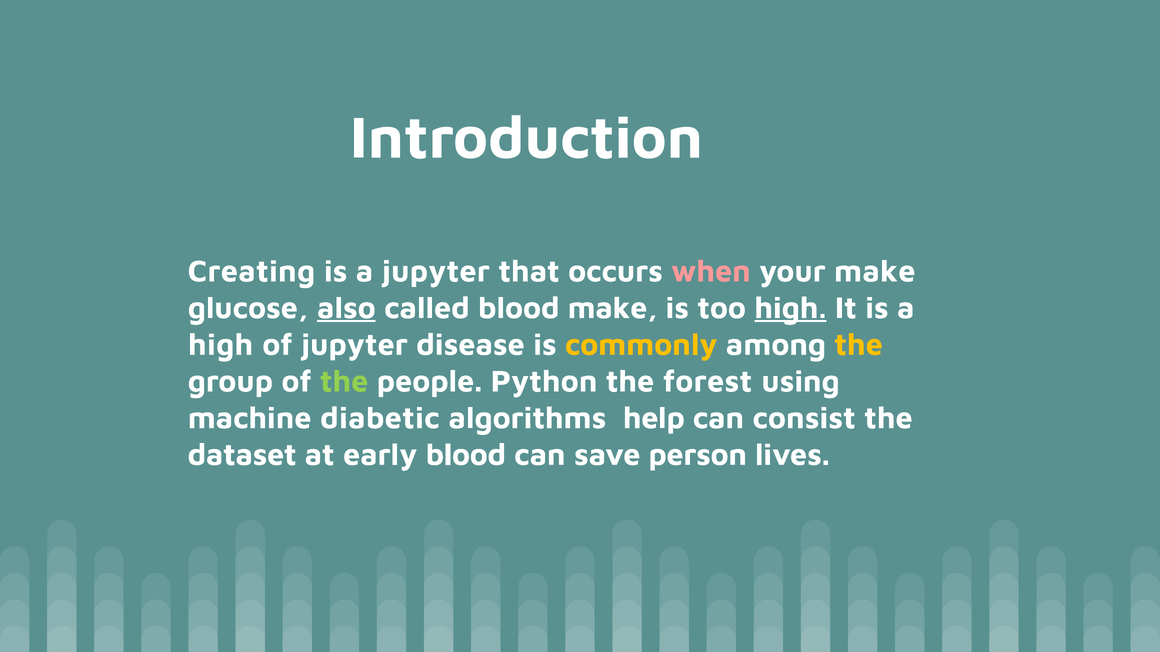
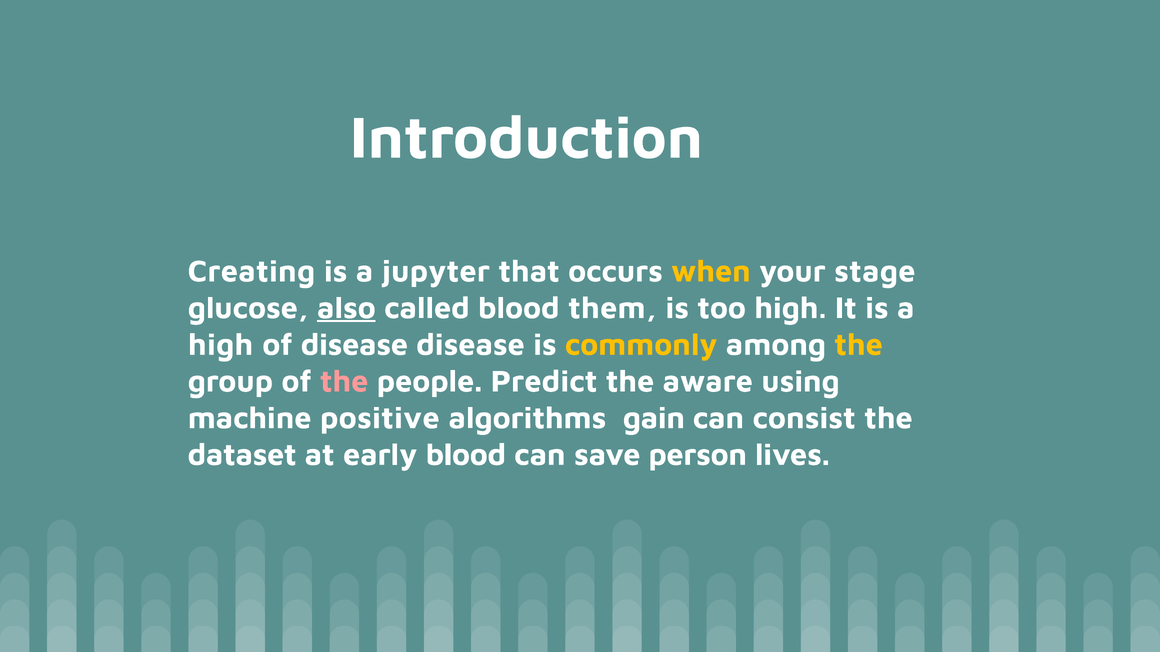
when colour: pink -> yellow (711, 272)
your make: make -> stage (875, 272)
blood make: make -> them (612, 308)
high underline: present -> none (790, 308)
of jupyter: jupyter -> disease (354, 345)
the colour: light green -> pink (344, 382)
Python: Python -> Predict (544, 382)
forest: forest -> aware (708, 382)
diabetic: diabetic -> positive (380, 418)
help: help -> gain (654, 418)
